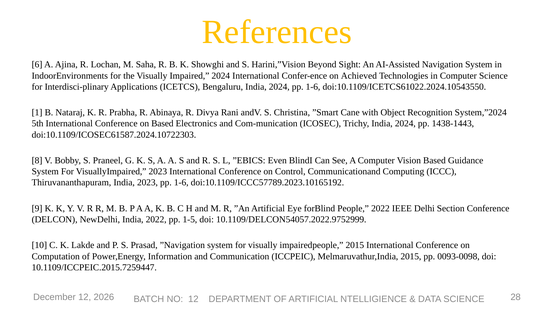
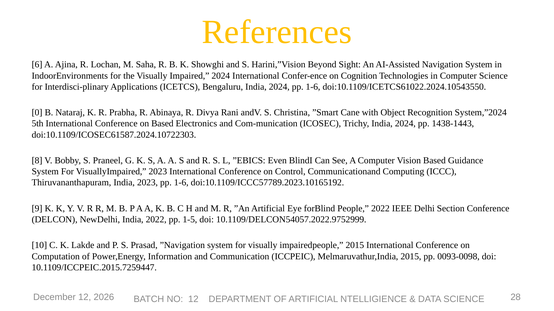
Achieved: Achieved -> Cognition (359, 76)
1: 1 -> 0 (37, 113)
